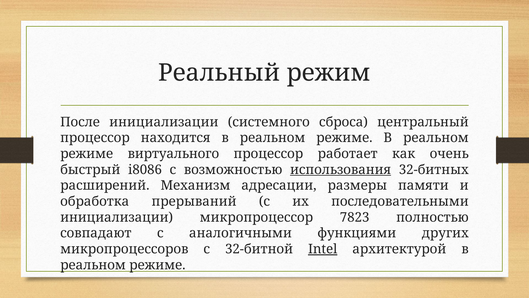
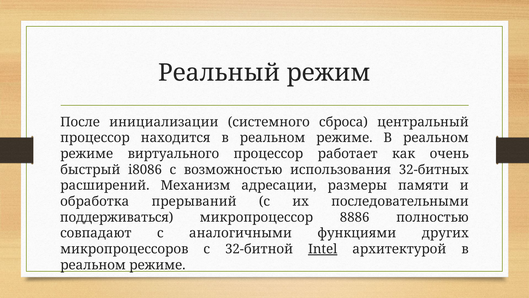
использования underline: present -> none (341, 169)
инициализации: инициализации -> поддерживаться (117, 217)
7823: 7823 -> 8886 (355, 217)
